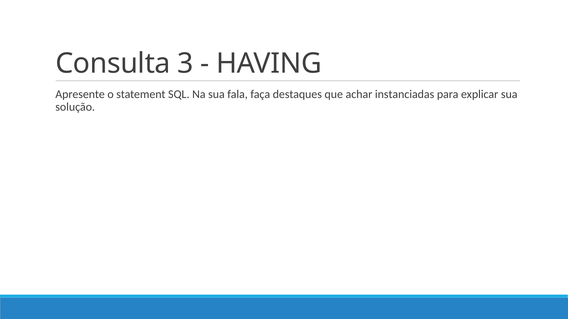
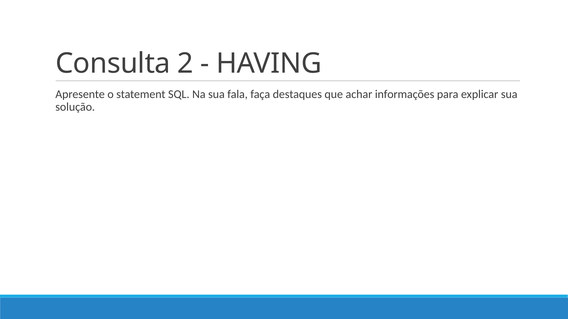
3: 3 -> 2 (185, 64)
instanciadas: instanciadas -> informações (405, 94)
